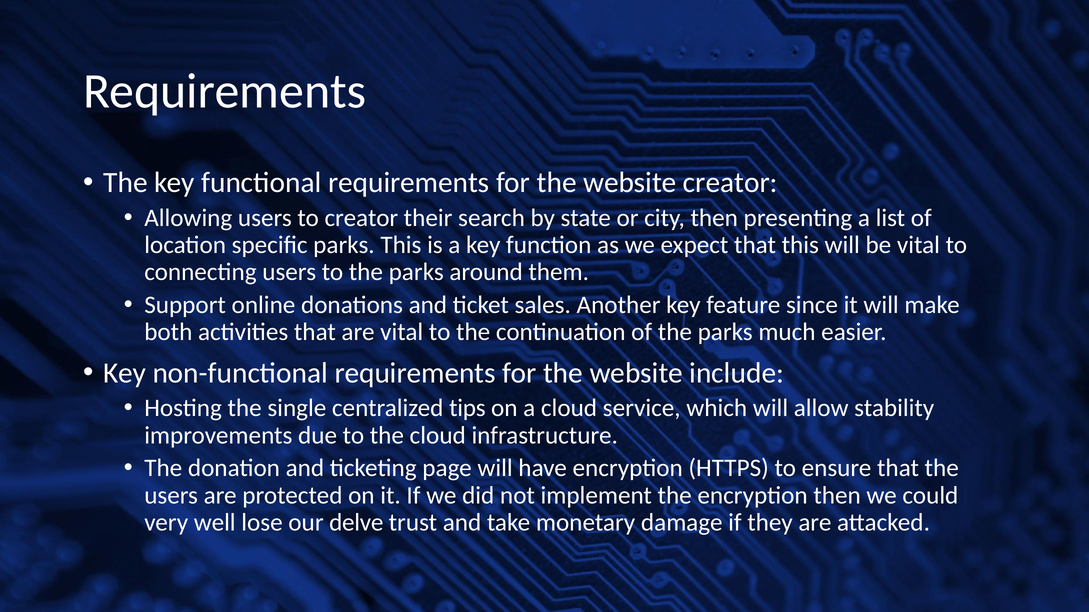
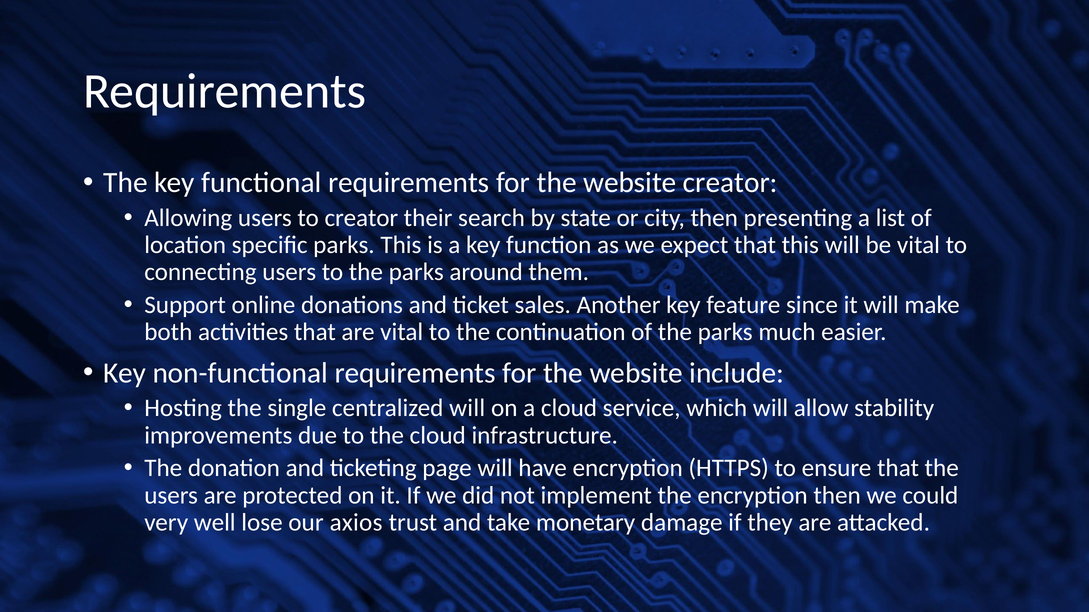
centralized tips: tips -> will (467, 408)
delve: delve -> axios (356, 523)
